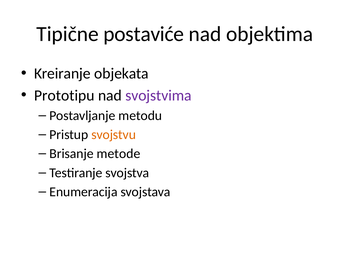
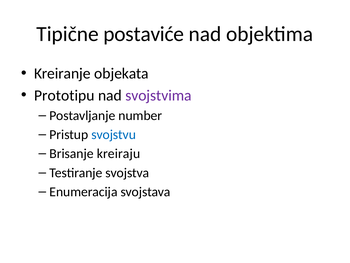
metodu: metodu -> number (140, 115)
svojstvu colour: orange -> blue (114, 134)
metode: metode -> kreiraju (118, 153)
